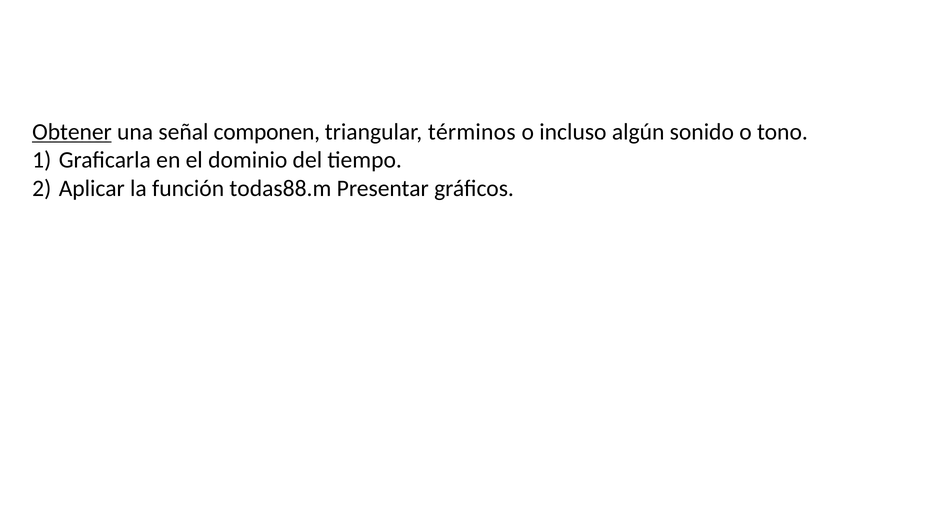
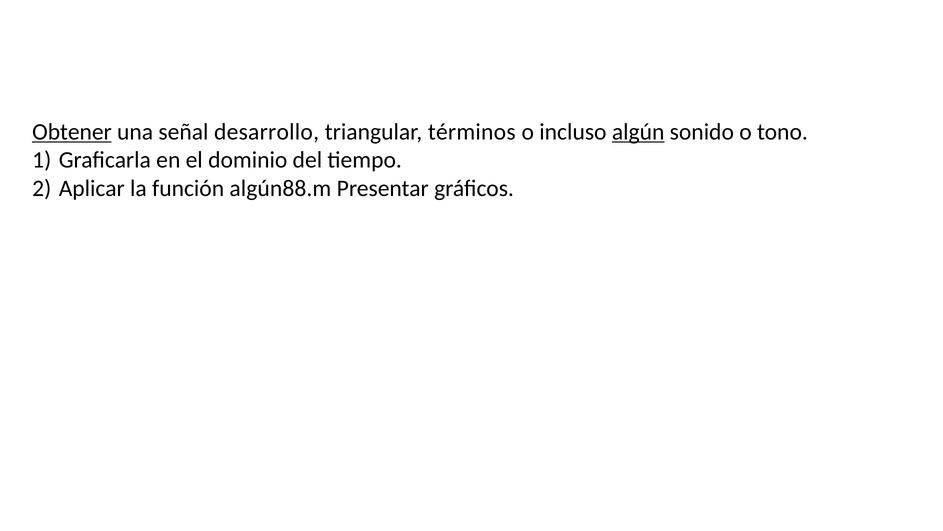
componen: componen -> desarrollo (267, 132)
algún underline: none -> present (638, 132)
todas88.m: todas88.m -> algún88.m (280, 188)
